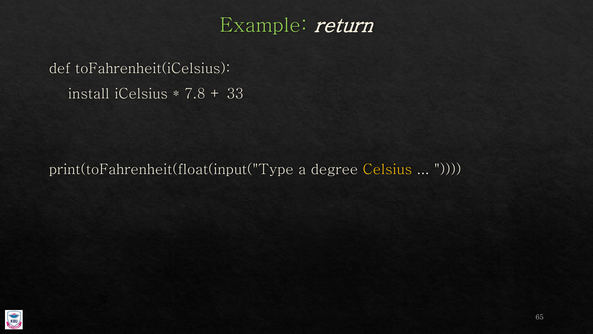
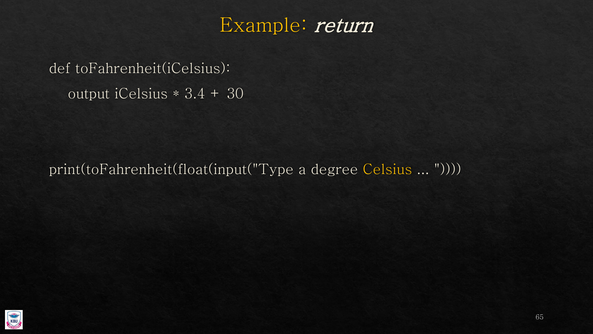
Example colour: light green -> yellow (264, 25)
install: install -> output (89, 94)
7.8: 7.8 -> 3.4 (195, 94)
33: 33 -> 30 (235, 94)
